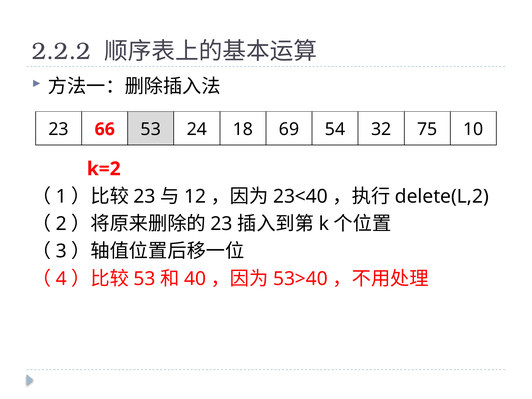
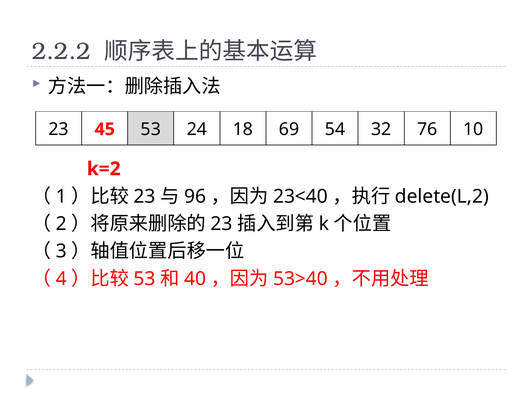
66: 66 -> 45 (105, 129)
75: 75 -> 76 (427, 129)
12: 12 -> 96 (195, 196)
